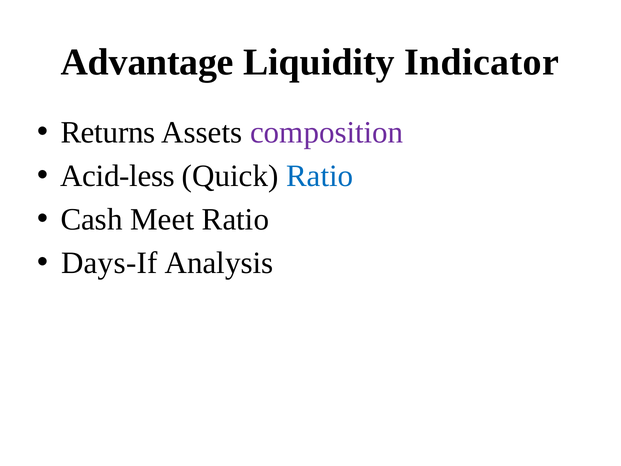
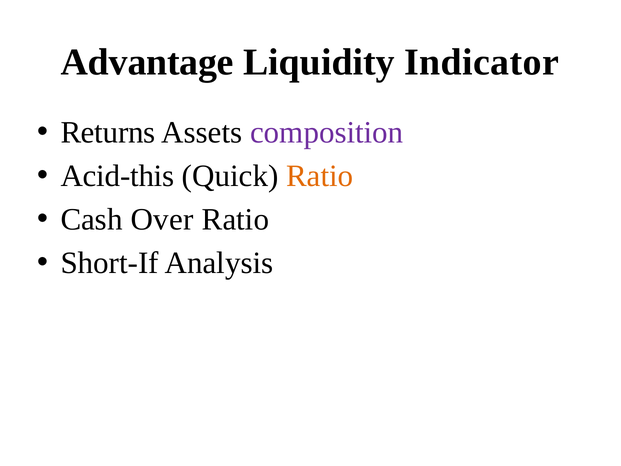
Acid-less: Acid-less -> Acid-this (117, 176)
Ratio colour: blue -> orange (320, 176)
Meet: Meet -> Over (162, 220)
Days-If: Days-If -> Short-If (110, 263)
